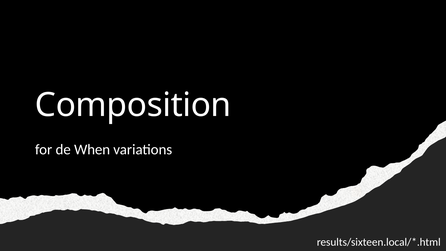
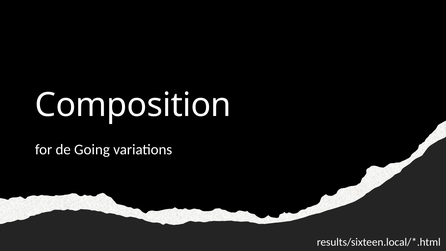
When: When -> Going (92, 150)
